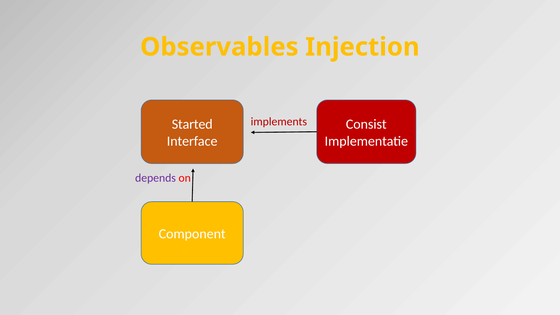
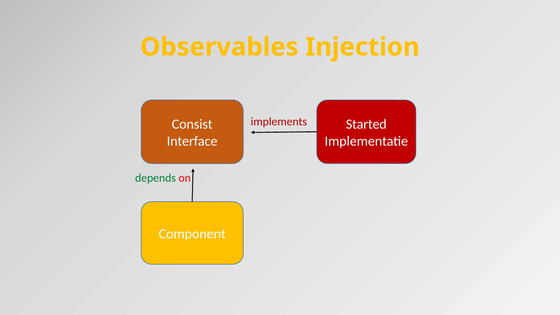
Started: Started -> Consist (192, 124)
Consist: Consist -> Started (366, 124)
depends colour: purple -> green (156, 178)
